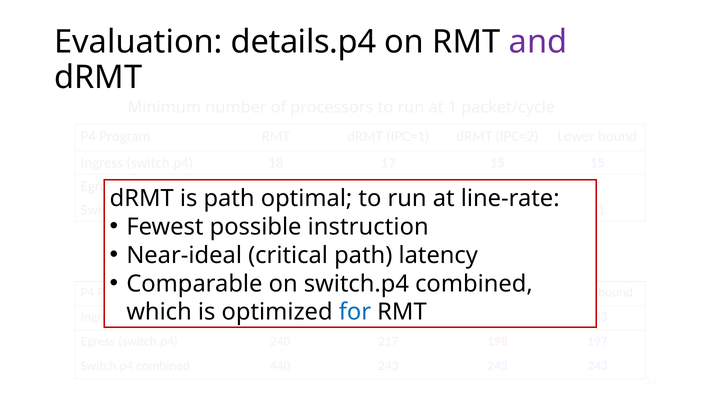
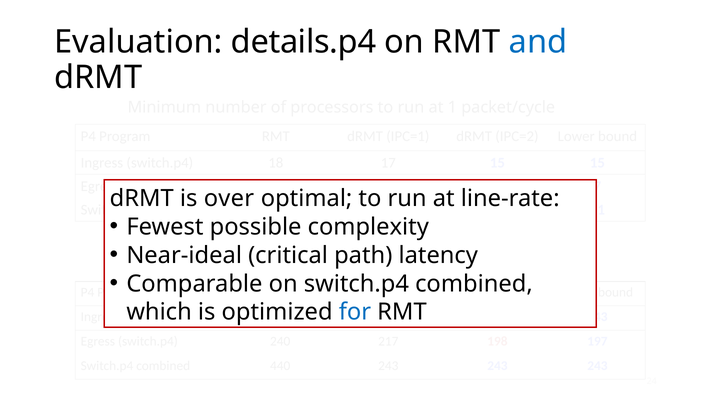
and colour: purple -> blue (538, 42)
path: path -> over (229, 198)
instruction: instruction -> complexity (368, 227)
